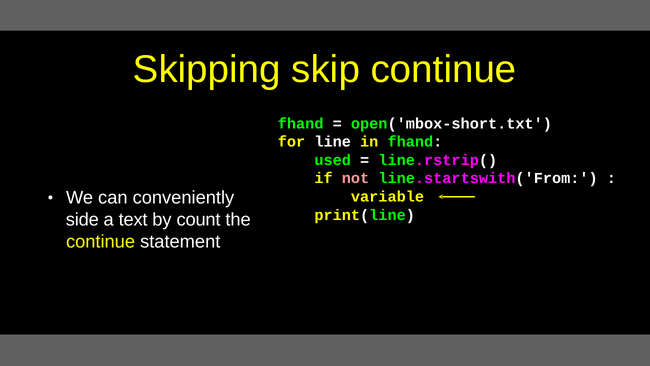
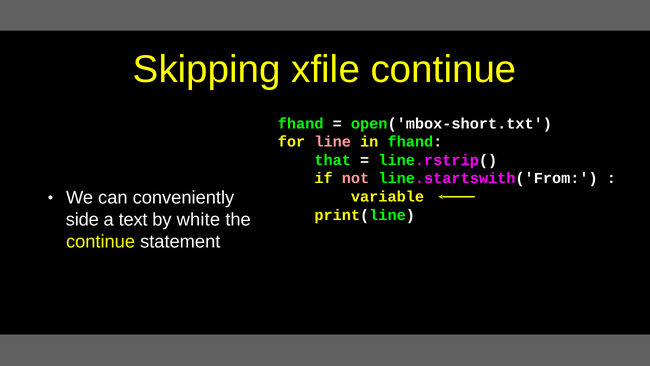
skip: skip -> xfile (326, 69)
line colour: white -> pink (333, 142)
used: used -> that (333, 160)
count: count -> white (198, 219)
